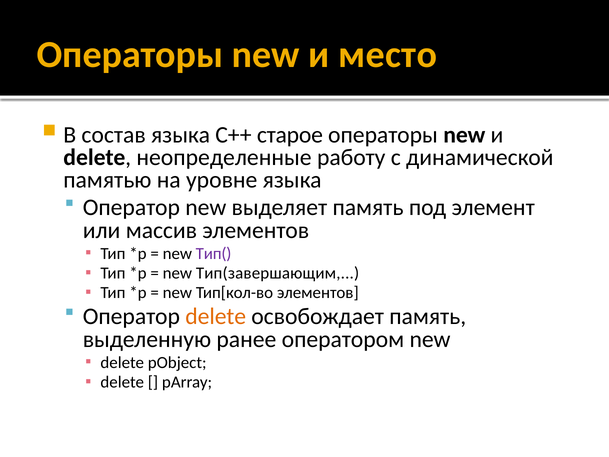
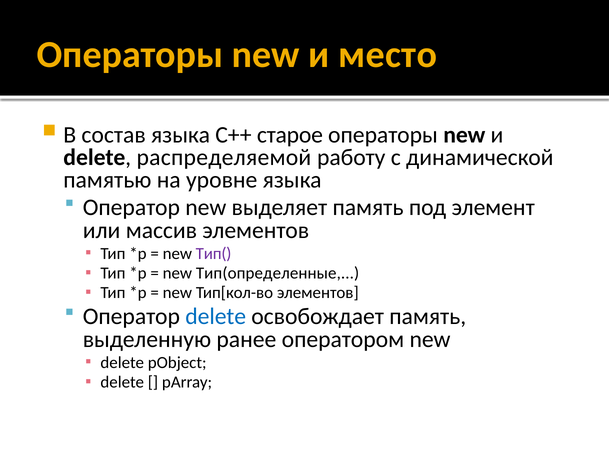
неопределенные: неопределенные -> распределяемой (224, 157)
Тип(завершающим: Тип(завершающим -> Тип(определенные (278, 273)
delete colour: orange -> blue (216, 316)
